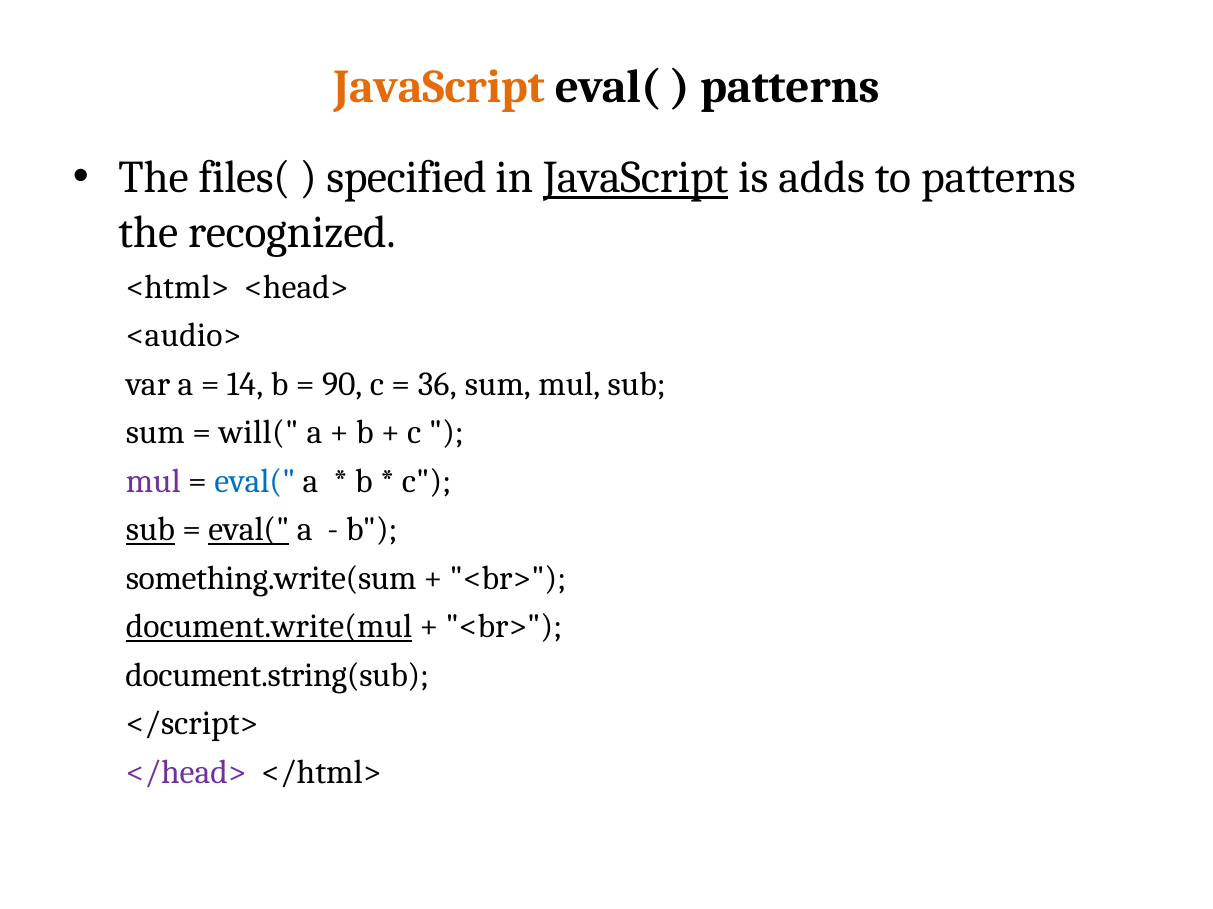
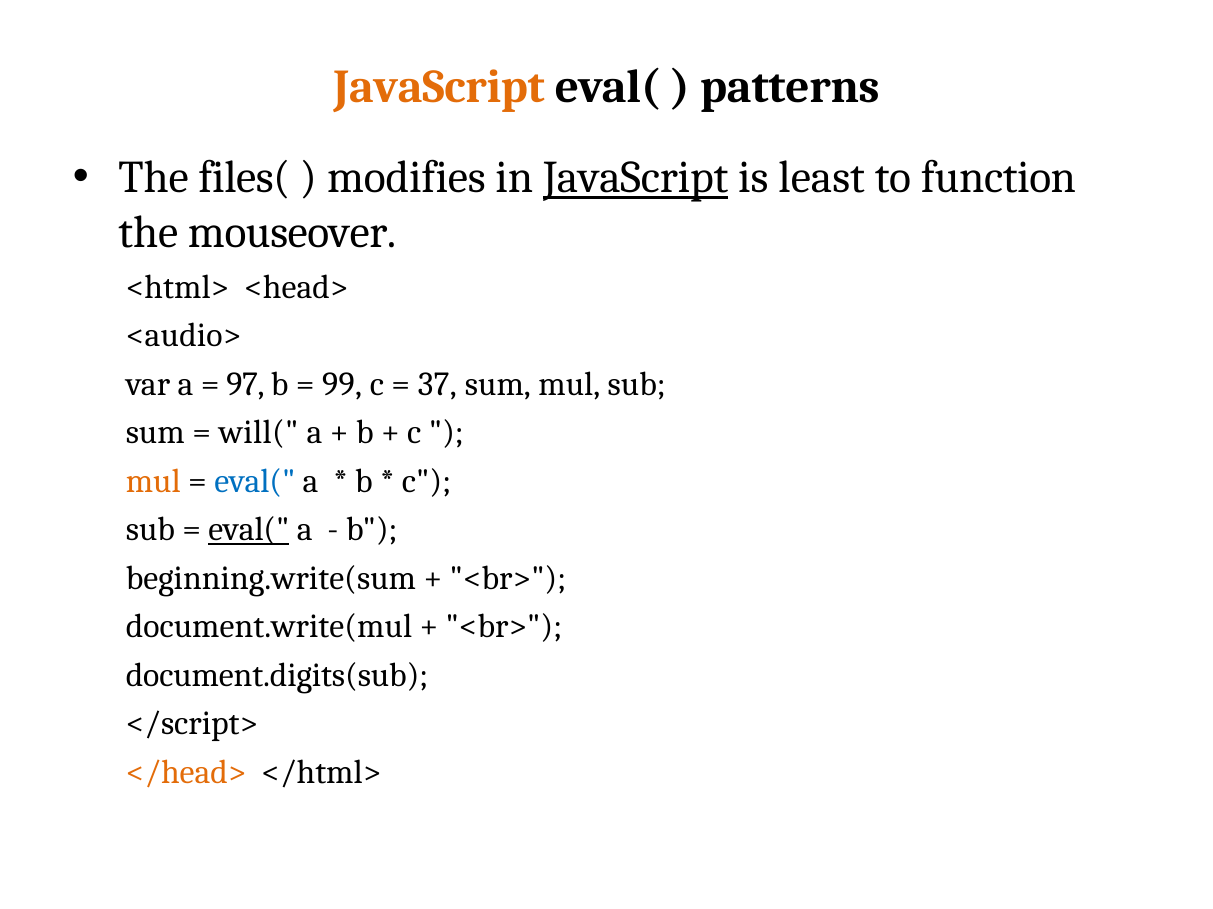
specified: specified -> modifies (406, 178)
adds: adds -> least (822, 178)
to patterns: patterns -> function (998, 178)
recognized: recognized -> mouseover (292, 233)
14: 14 -> 97 (245, 385)
90: 90 -> 99 (342, 385)
36: 36 -> 37 (437, 385)
mul colour: purple -> orange (153, 482)
sub underline: present -> none (150, 530)
something.write(sum: something.write(sum -> beginning.write(sum (271, 579)
document.write(mul underline: present -> none (269, 627)
document.string(sub: document.string(sub -> document.digits(sub (277, 676)
</head> colour: purple -> orange (186, 773)
